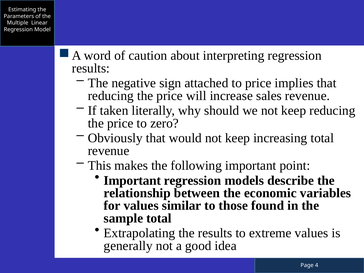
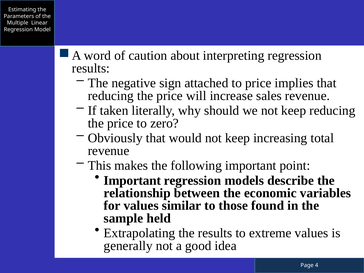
sample total: total -> held (159, 218)
